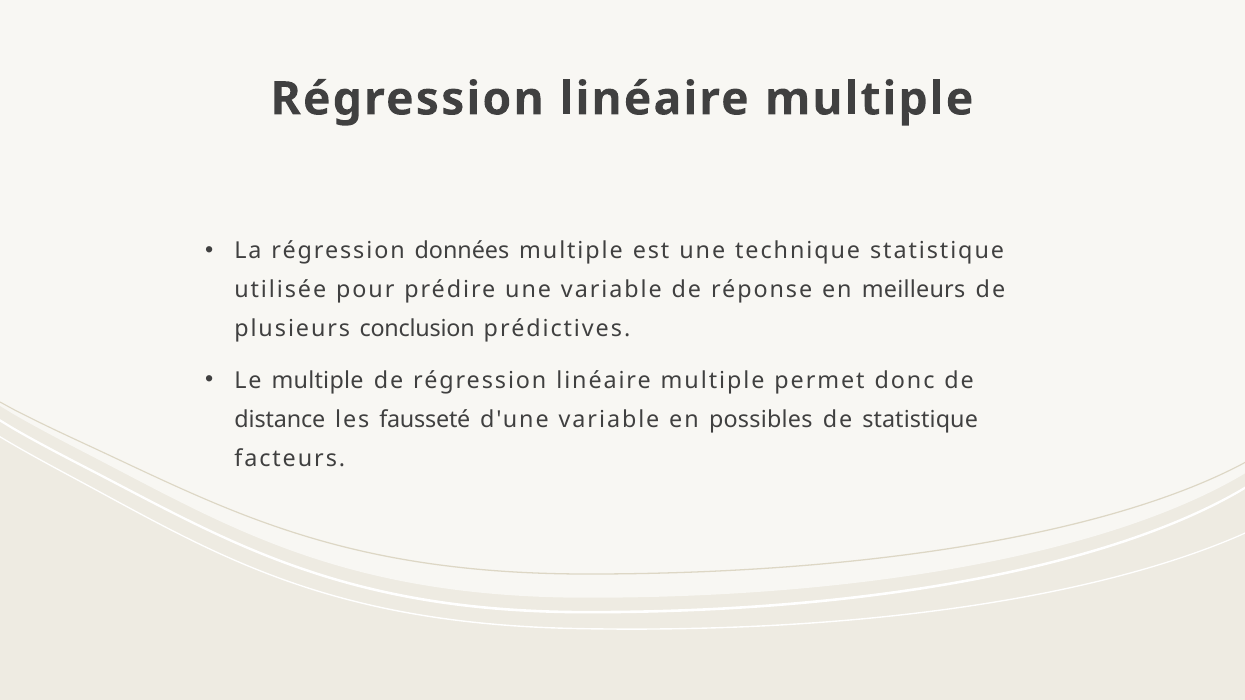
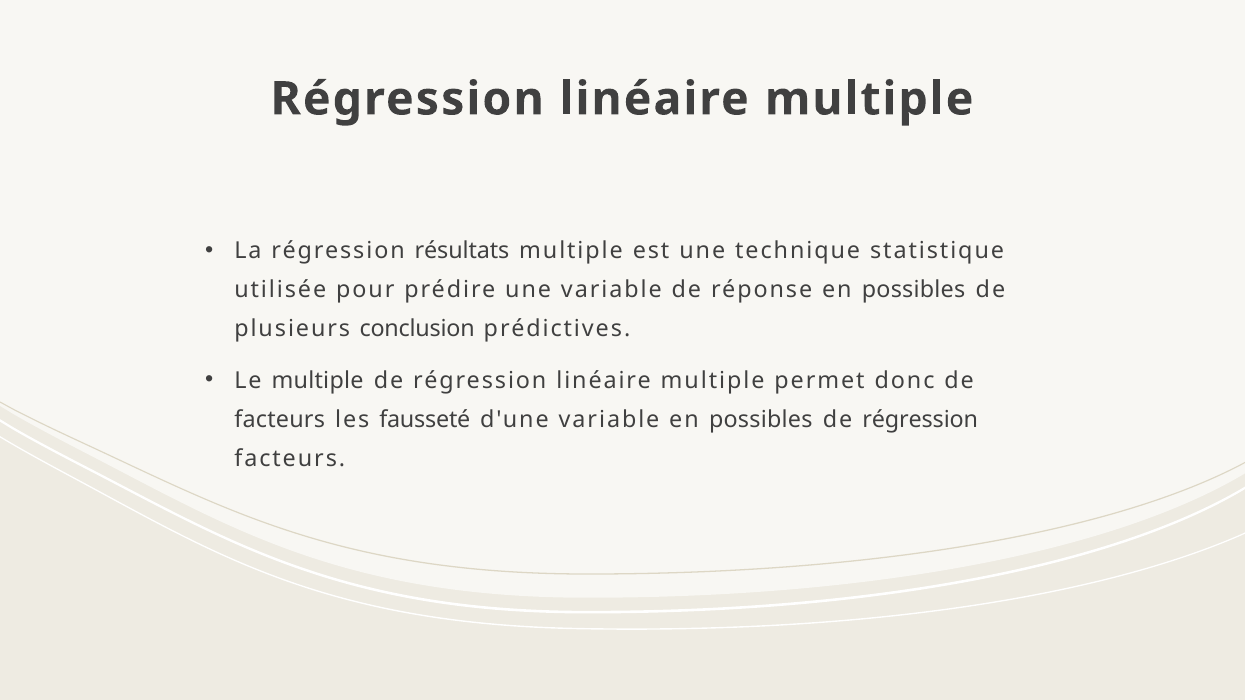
données: données -> résultats (462, 251)
réponse en meilleurs: meilleurs -> possibles (914, 290)
distance: distance -> facteurs (280, 420)
statistique: statistique -> régression (920, 420)
